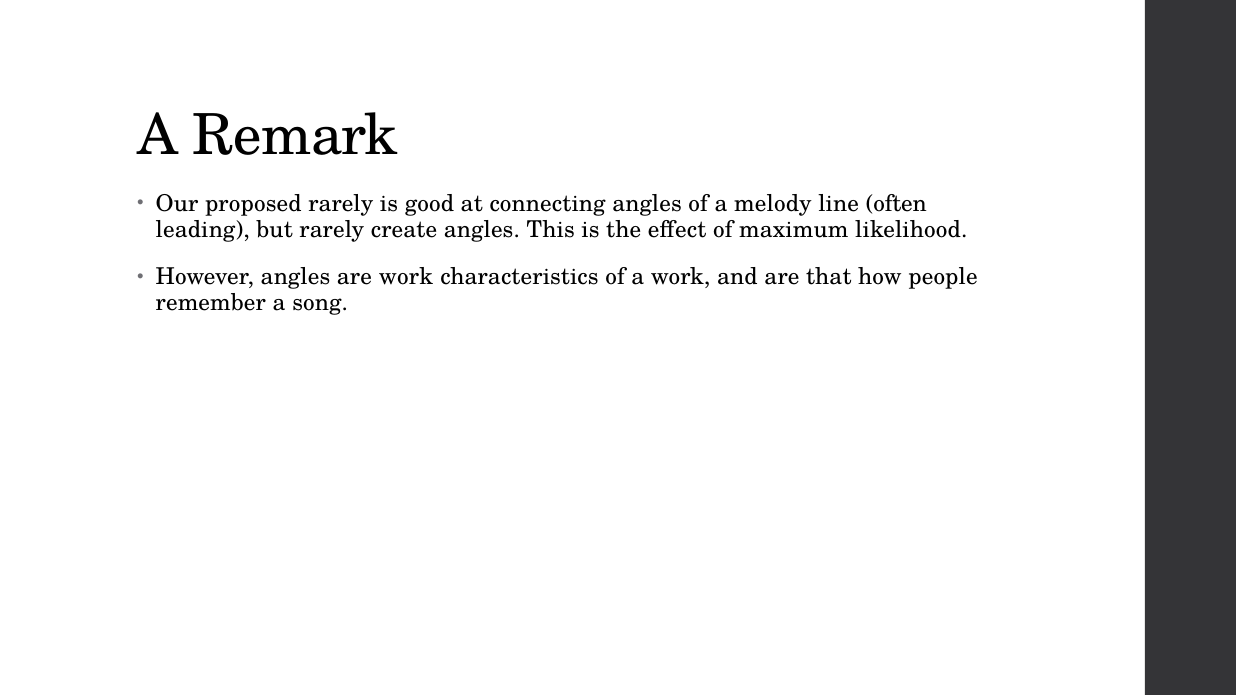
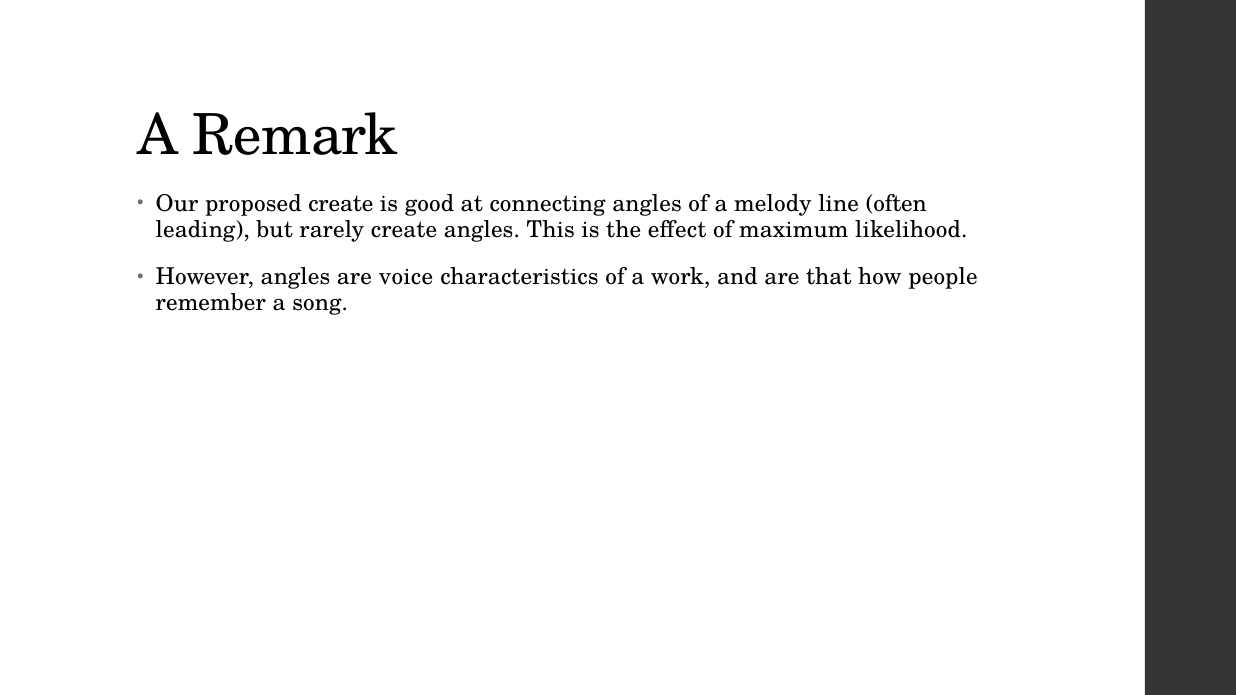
proposed rarely: rarely -> create (341, 204)
are work: work -> voice (406, 277)
